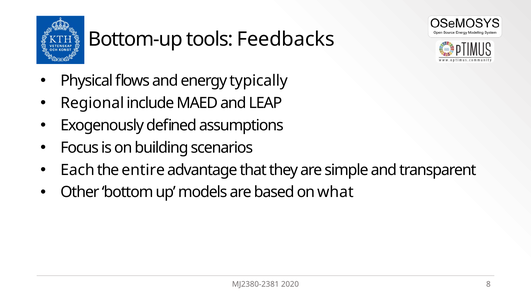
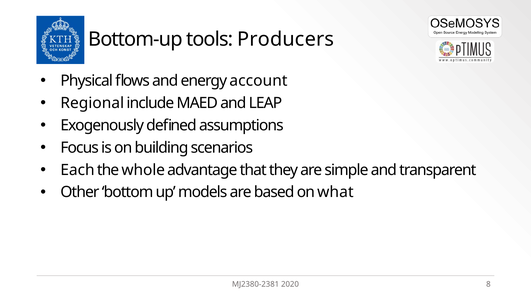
Feedbacks: Feedbacks -> Producers (286, 39)
typically: typically -> account (258, 81)
entire: entire -> whole (143, 170)
